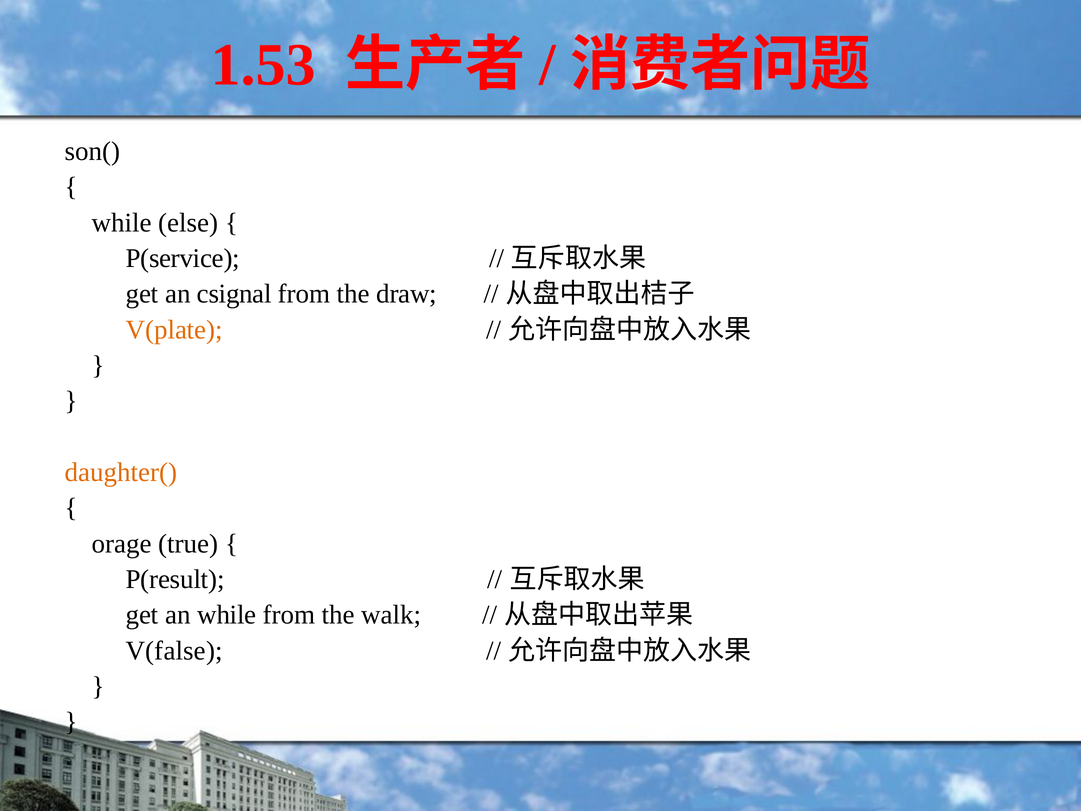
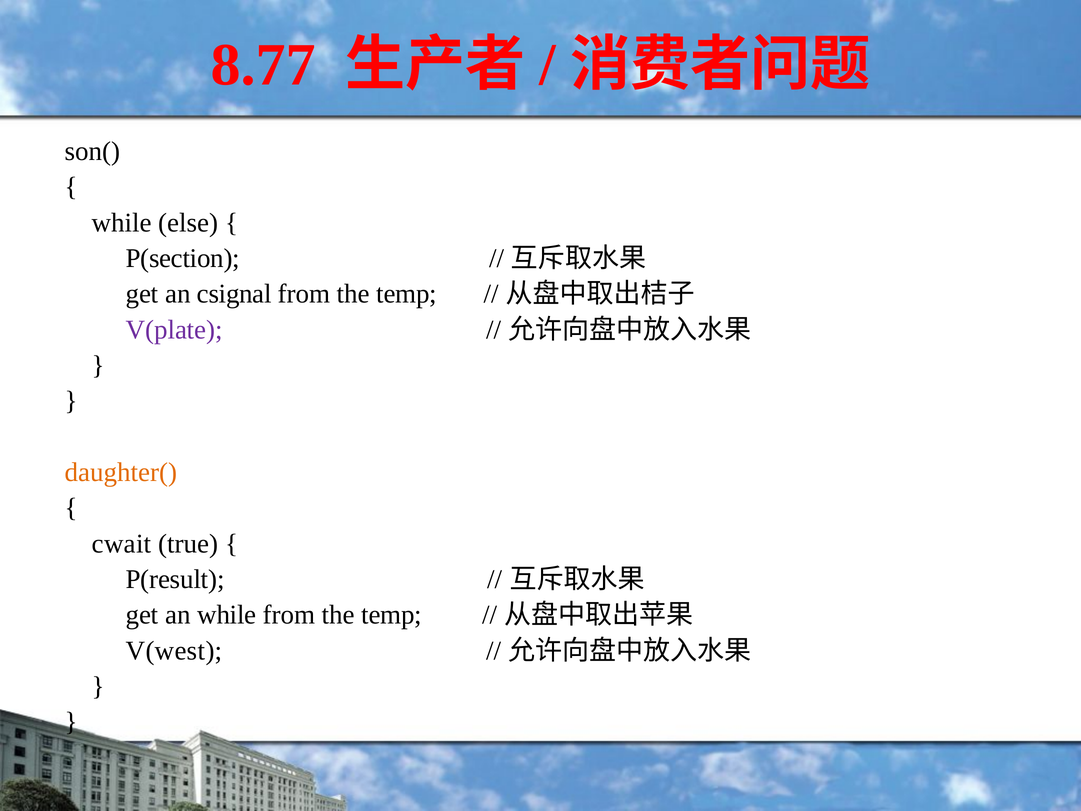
1.53: 1.53 -> 8.77 (263, 65)
P(service: P(service -> P(section (183, 258)
draw: draw -> temp (407, 294)
V(plate colour: orange -> purple (174, 330)
orage: orage -> cwait (122, 543)
walk: walk -> temp (392, 615)
V(false: V(false -> V(west (174, 650)
